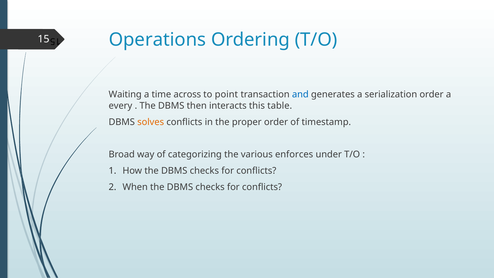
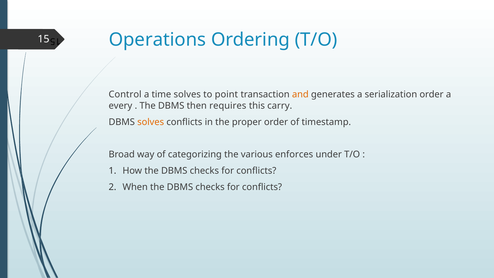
Waiting: Waiting -> Control (125, 95)
time across: across -> solves (187, 95)
and colour: blue -> orange (300, 95)
interacts: interacts -> requires (228, 106)
table: table -> carry (280, 106)
